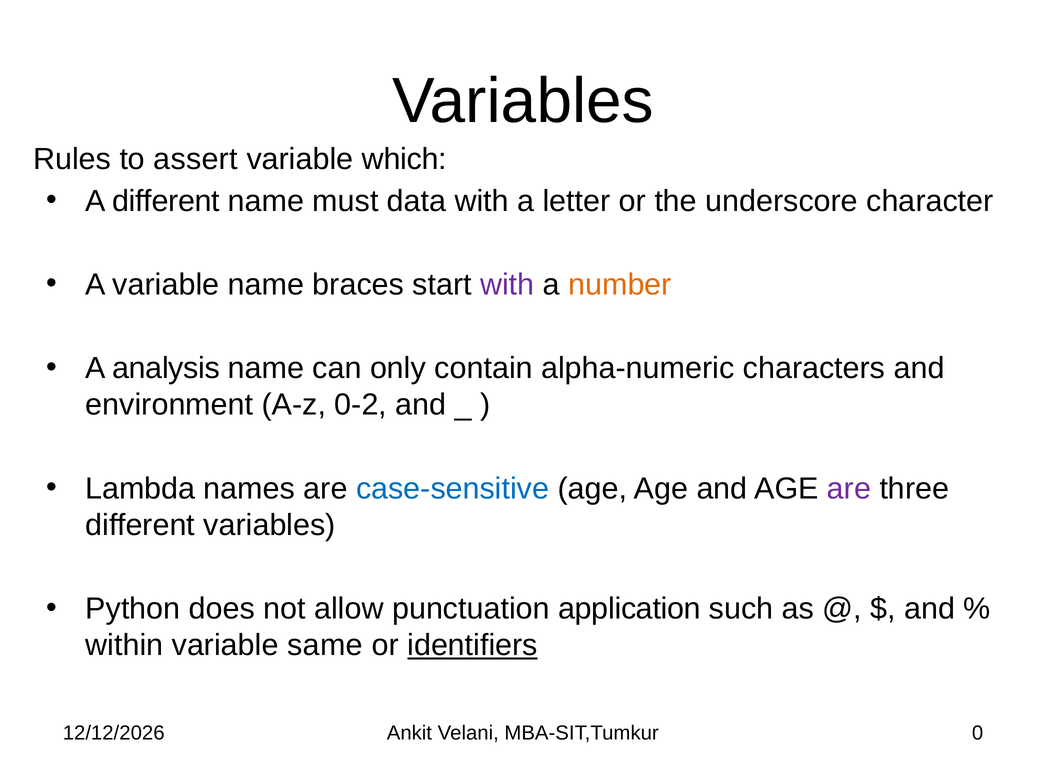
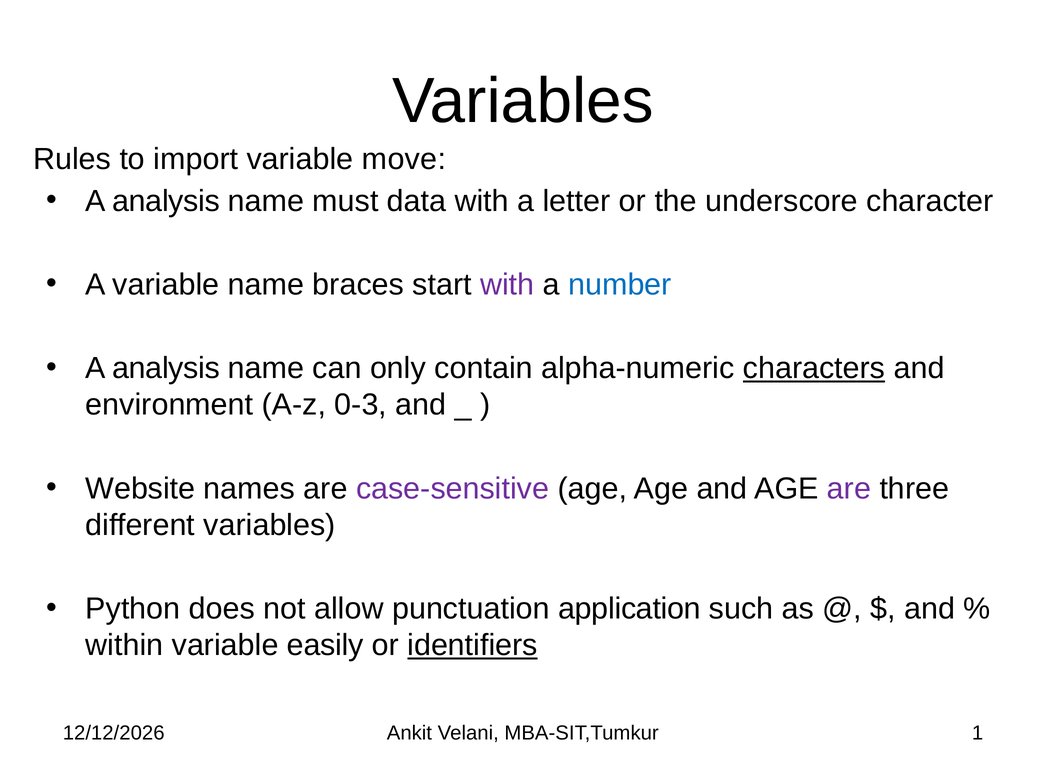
assert: assert -> import (196, 159)
which: which -> move (404, 159)
different: different -> analysis (166, 201)
number colour: orange -> blue (620, 285)
characters underline: none -> present (814, 369)
0-2: 0-2 -> 0-3 (361, 405)
Lambda: Lambda -> Website (140, 489)
case-sensitive colour: blue -> purple (453, 489)
same: same -> easily (325, 646)
0: 0 -> 1 (978, 733)
